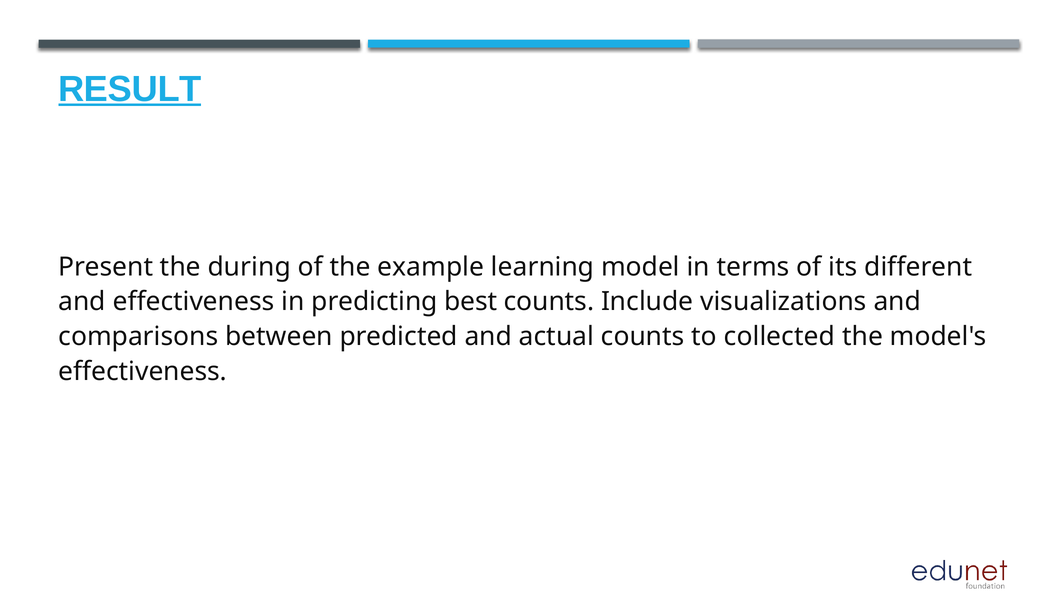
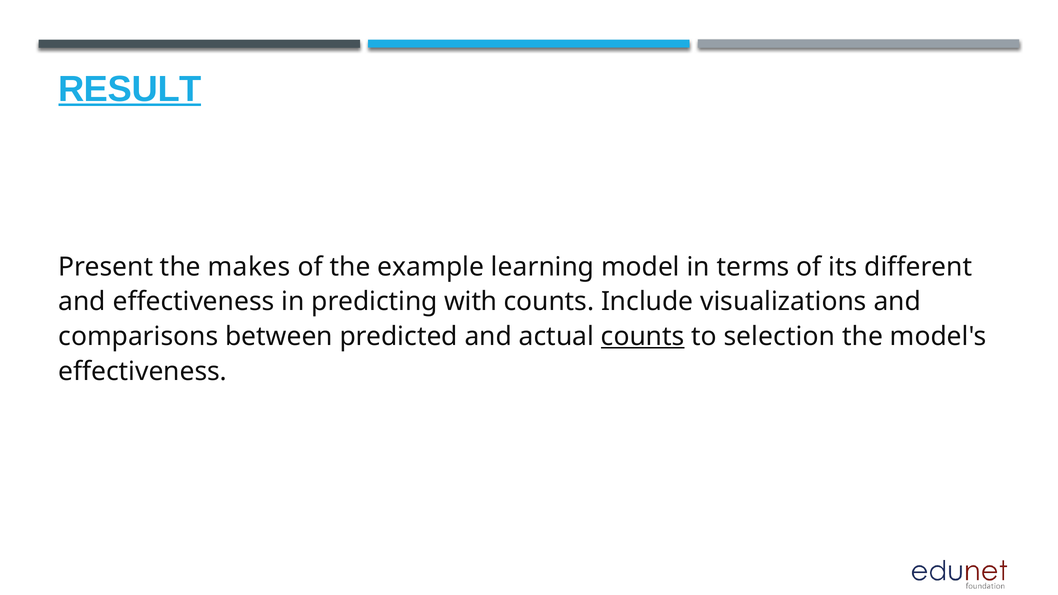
during: during -> makes (249, 267)
best: best -> with (471, 302)
counts underline: none -> present (643, 337)
collected: collected -> selection (779, 337)
